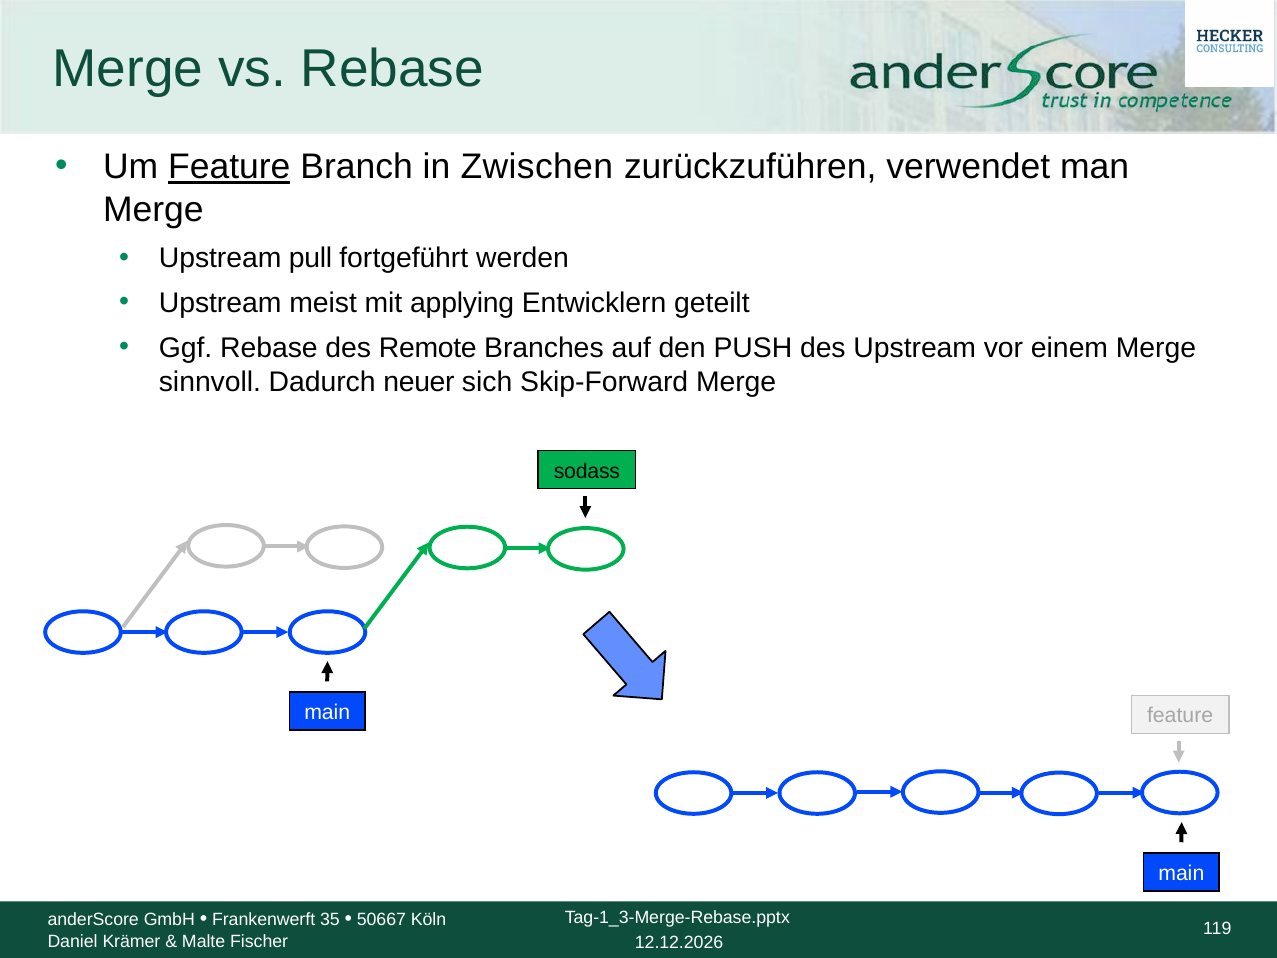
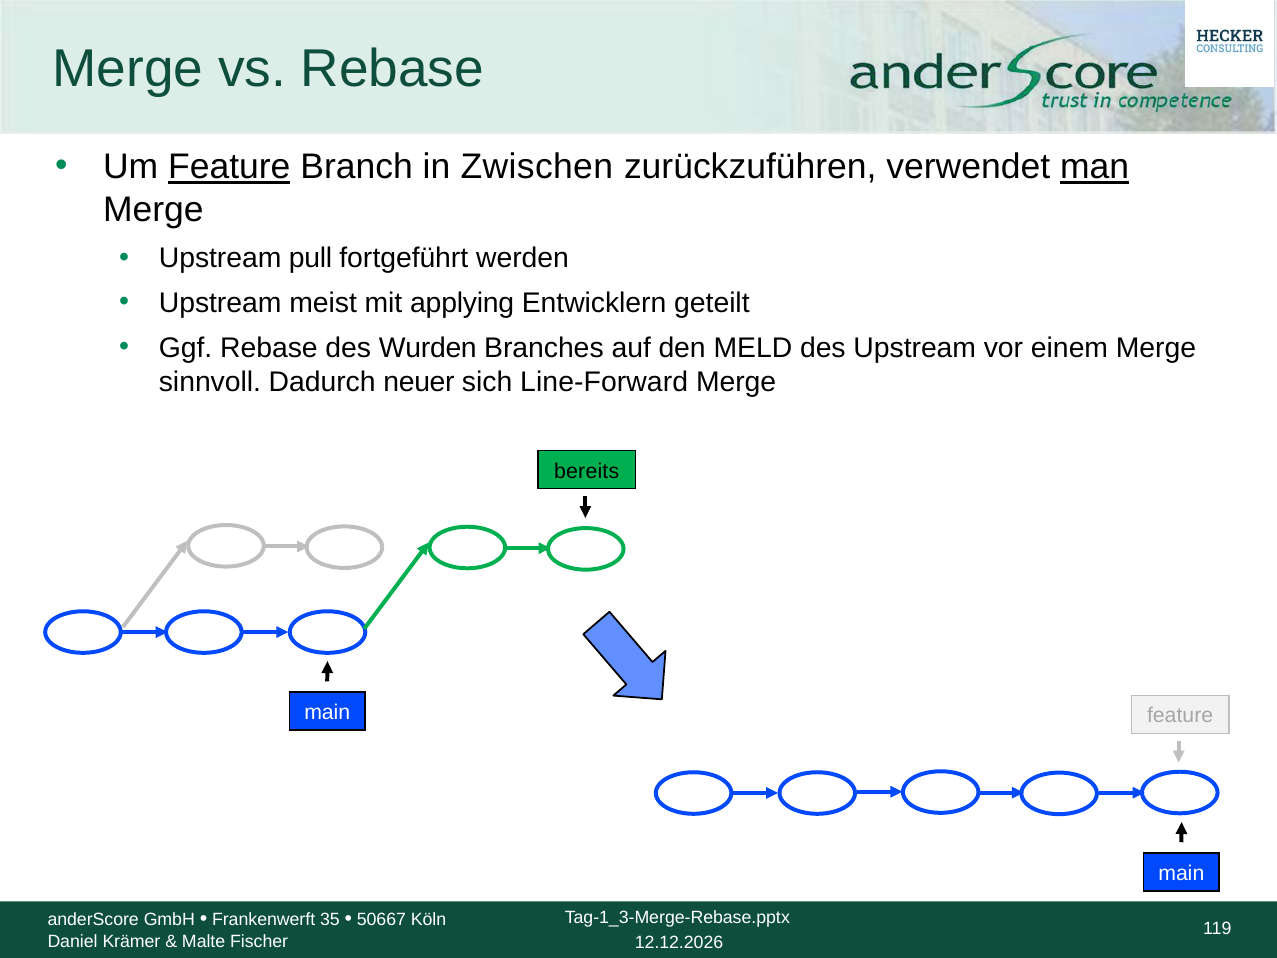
man underline: none -> present (1095, 167)
Remote: Remote -> Wurden (428, 348)
PUSH: PUSH -> MELD (753, 348)
Skip-Forward: Skip-Forward -> Line-Forward (604, 382)
sodass: sodass -> bereits (587, 471)
